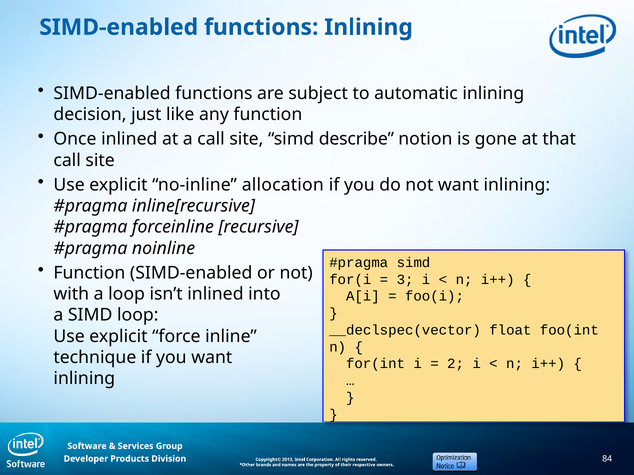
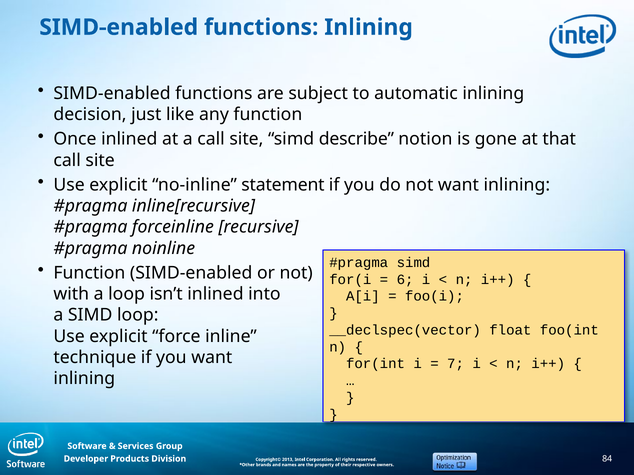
allocation: allocation -> statement (283, 185)
3: 3 -> 6 (405, 280)
2: 2 -> 7 (456, 364)
